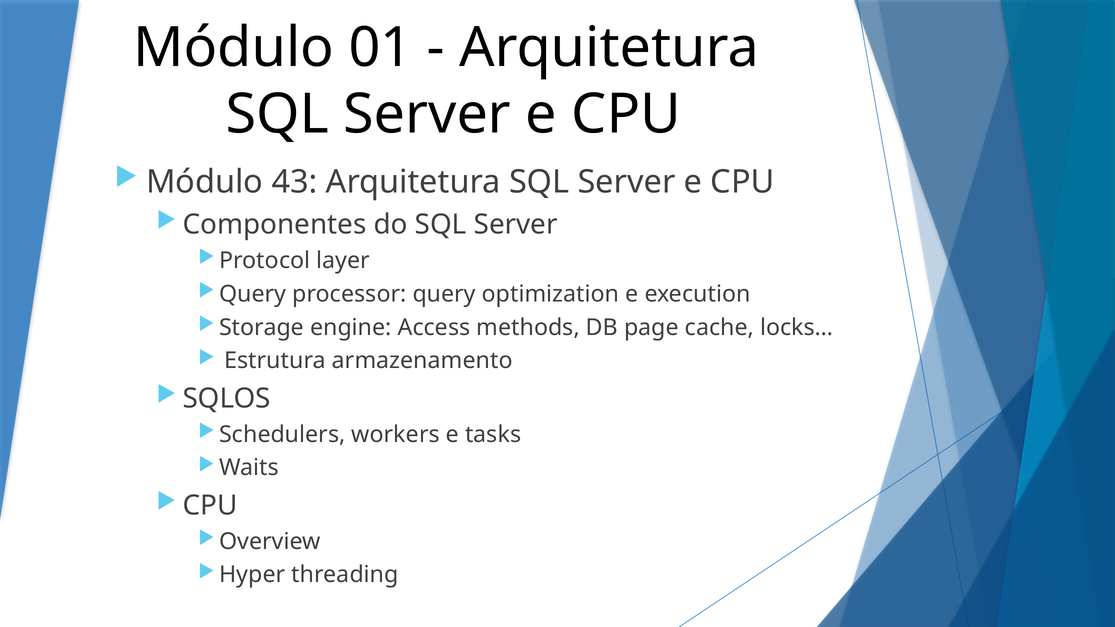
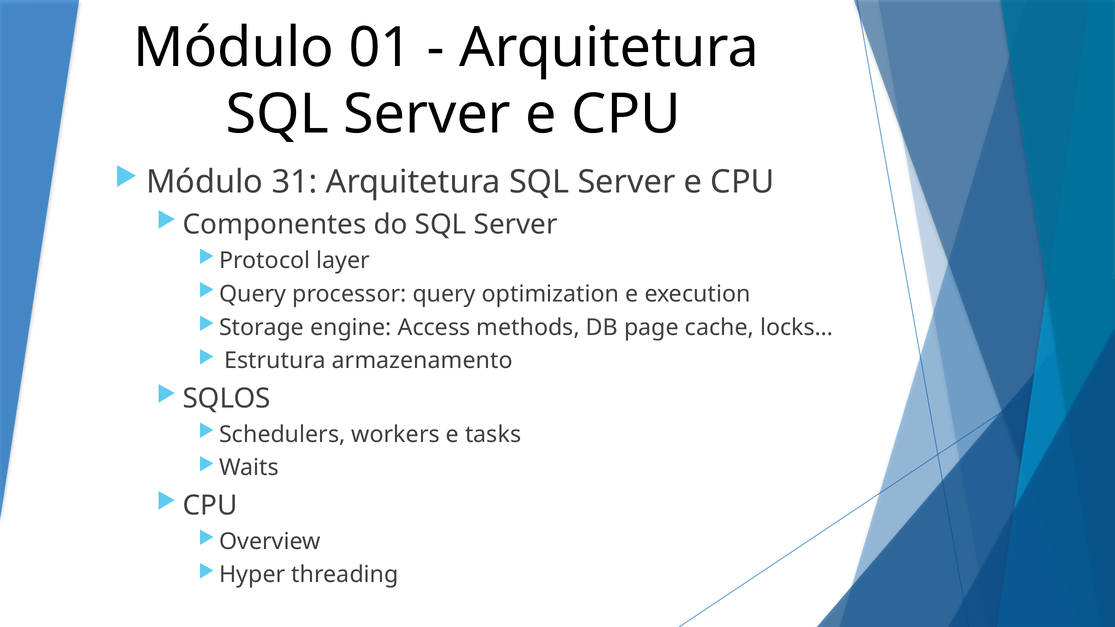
43: 43 -> 31 (295, 182)
